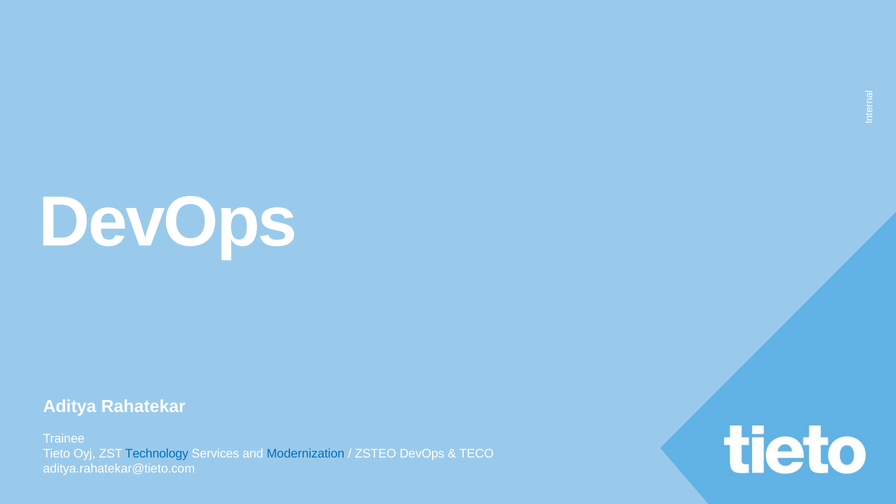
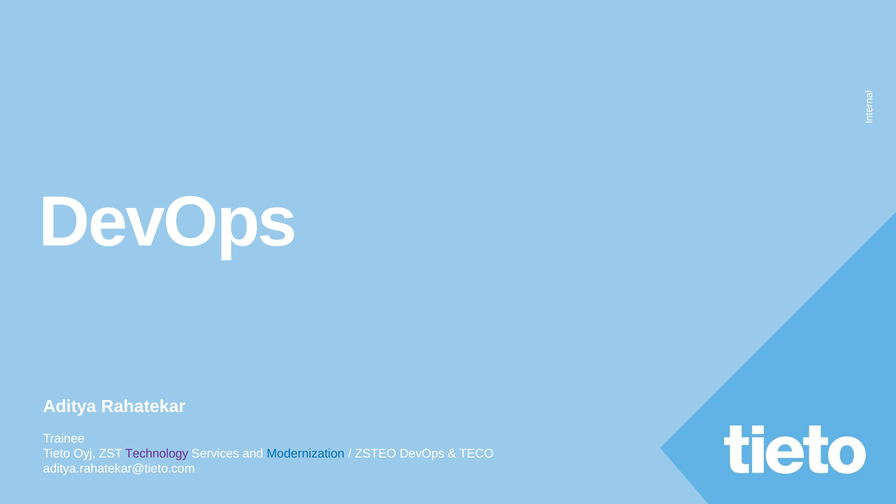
Technology colour: blue -> purple (157, 454)
